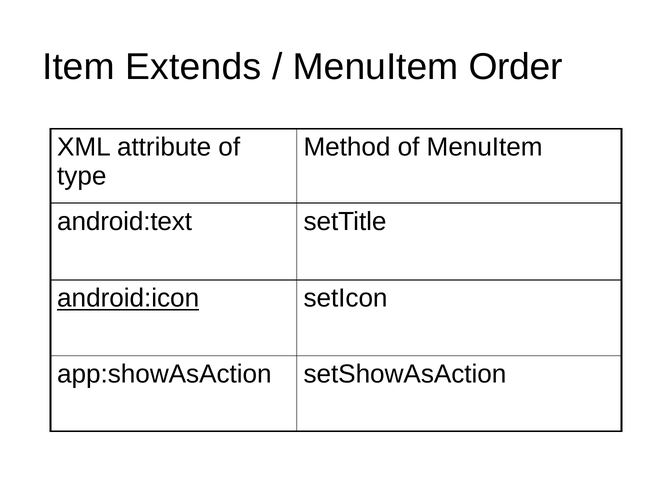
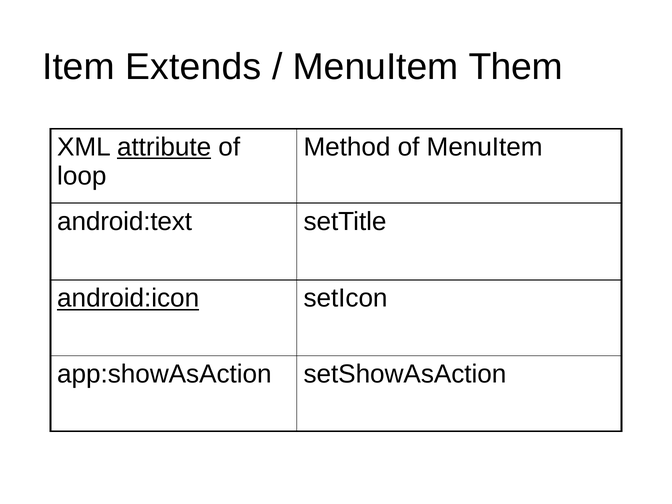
Order: Order -> Them (516, 67)
attribute underline: none -> present (164, 147)
type: type -> loop (82, 176)
